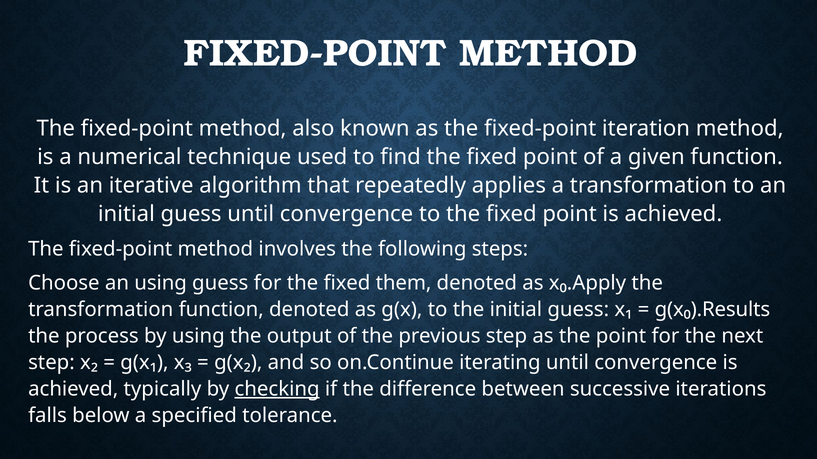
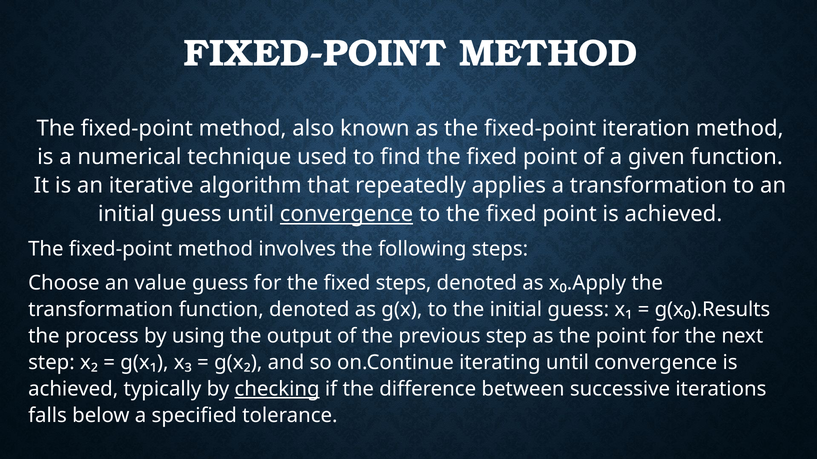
convergence underline: none -> present (346, 214)
an using: using -> value (160, 284)
fixed them: them -> steps (404, 284)
